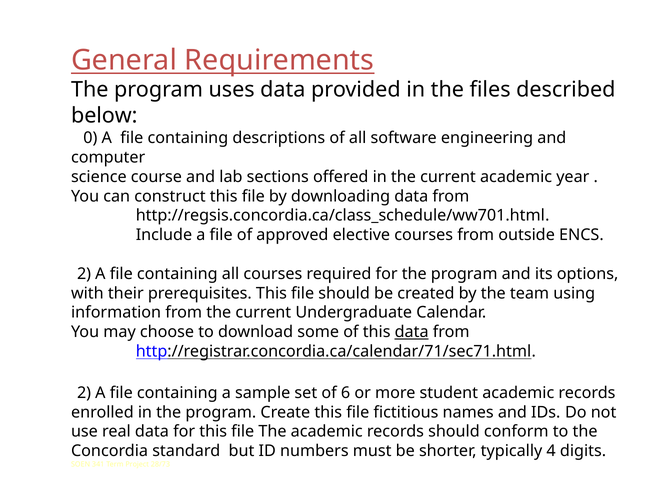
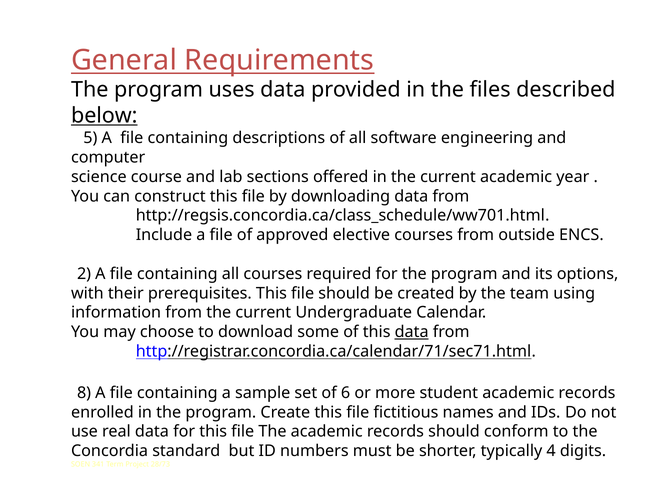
below underline: none -> present (104, 116)
0: 0 -> 5 (90, 138)
3 2: 2 -> 8 (84, 393)
